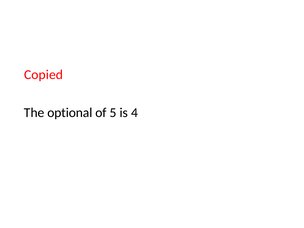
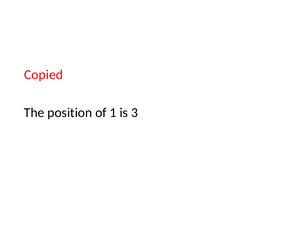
optional: optional -> position (70, 113)
5: 5 -> 1 (113, 113)
4: 4 -> 3 (134, 113)
